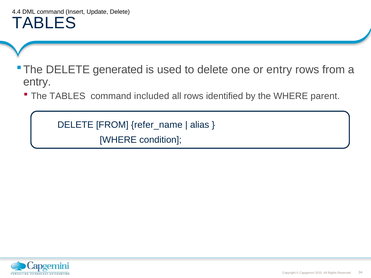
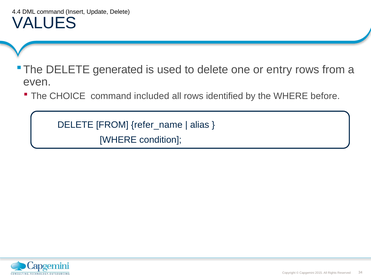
TABLES: TABLES -> VALUES (44, 23)
entry: entry -> even (37, 82)
The TABLES: TABLES -> CHOICE (67, 96)
parent: parent -> before (325, 96)
